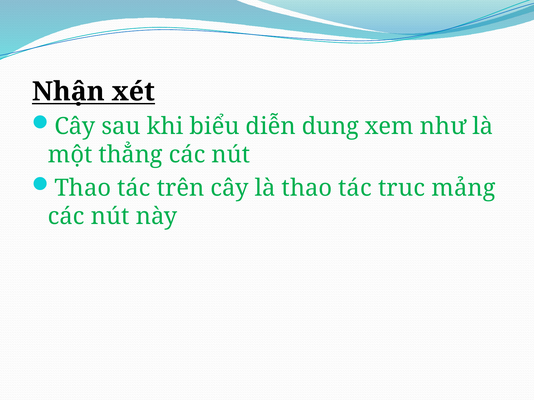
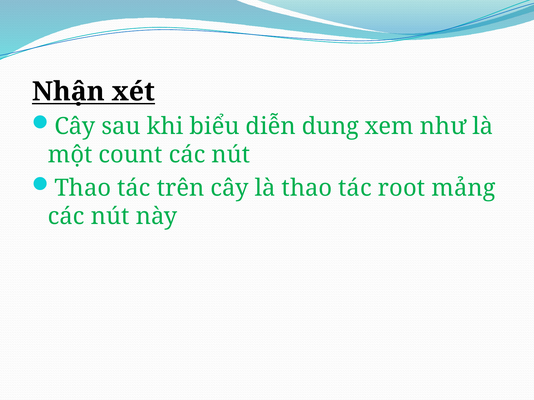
thẳng: thẳng -> count (131, 155)
truc: truc -> root (402, 188)
